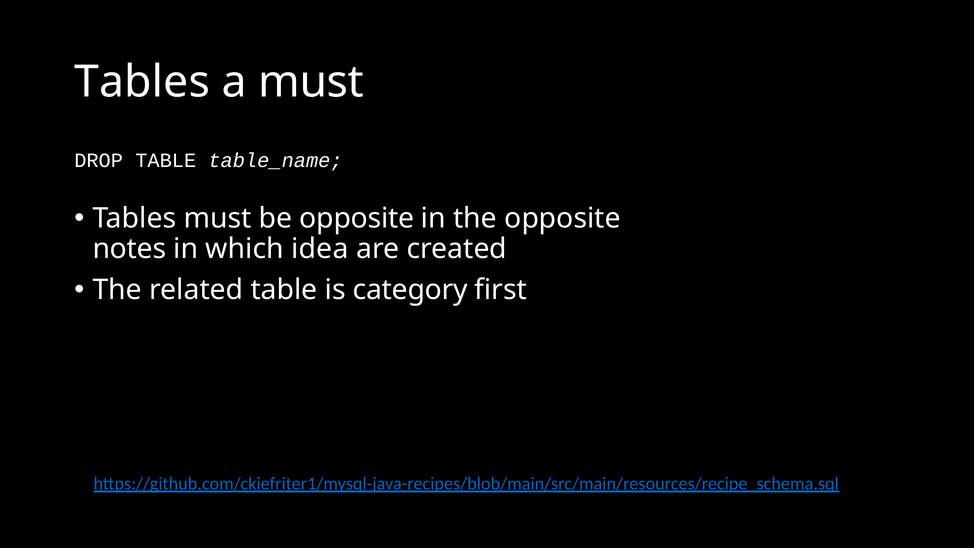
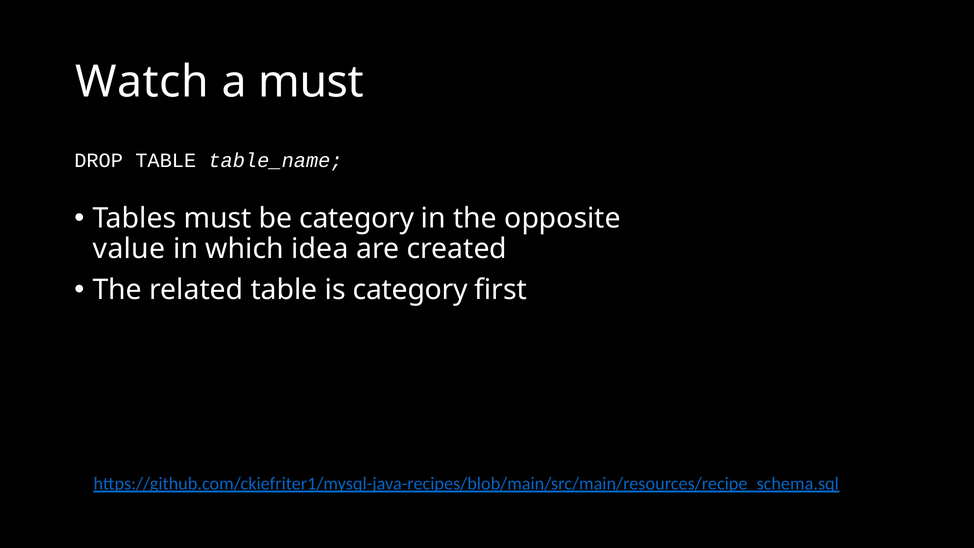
Tables: Tables -> Watch (142, 82)
be opposite: opposite -> category (357, 218)
notes: notes -> value (129, 249)
